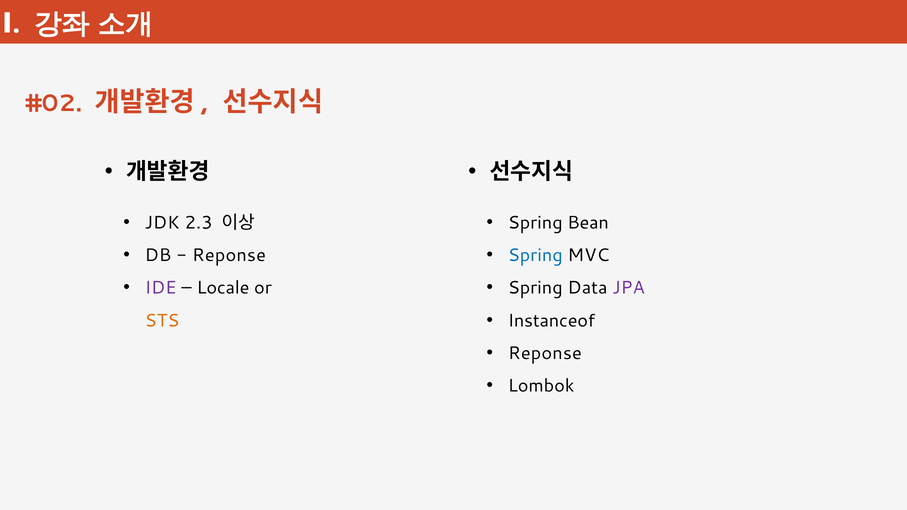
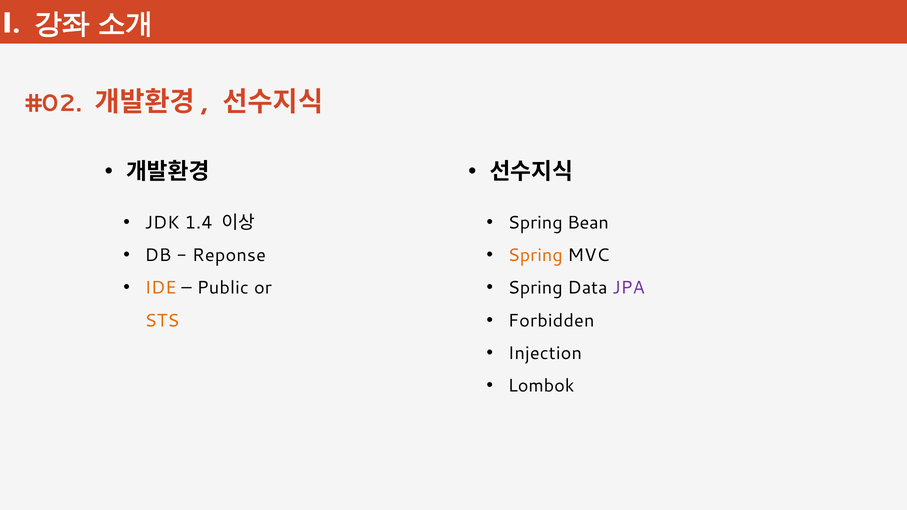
2.3: 2.3 -> 1.4 (199, 223)
Spring colour: blue -> orange (535, 255)
IDE colour: purple -> orange (161, 288)
Locale: Locale -> Public (223, 288)
Instanceof: Instanceof -> Forbidden (551, 321)
Reponse: Reponse -> Injection (545, 353)
